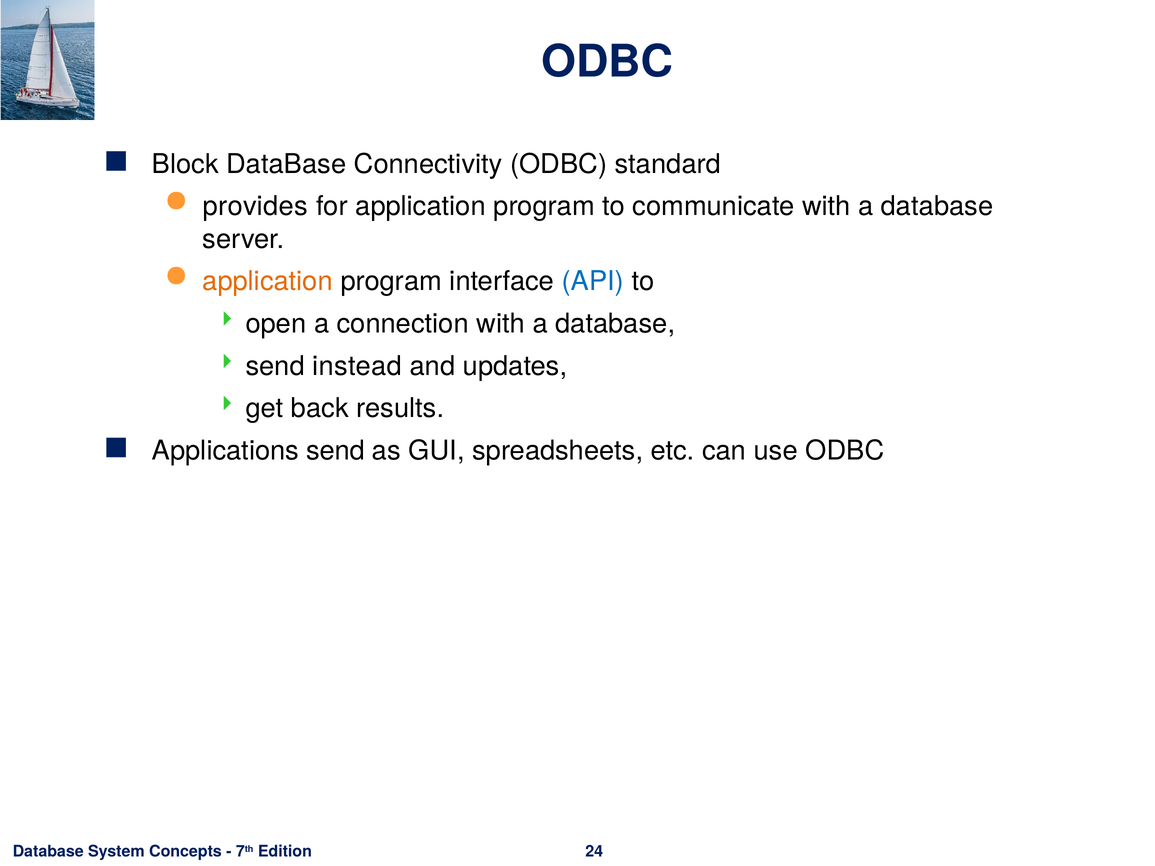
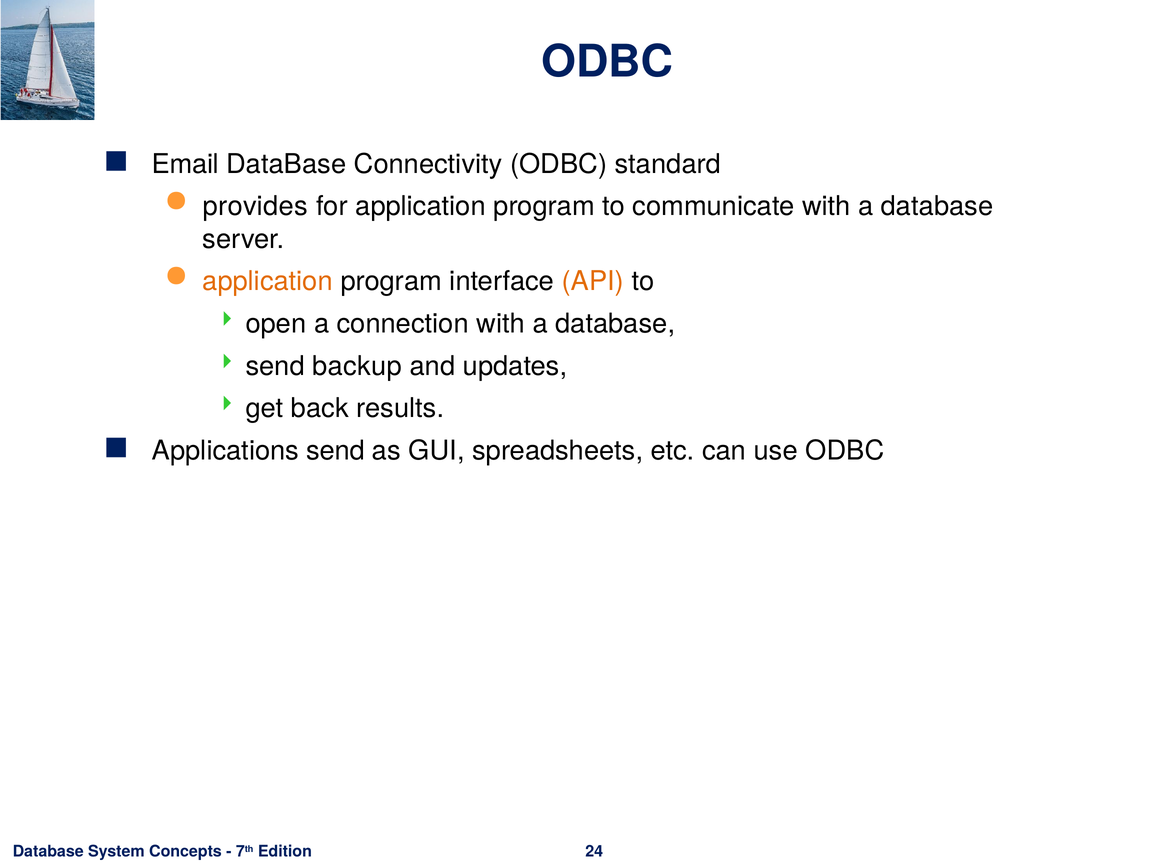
Block: Block -> Email (185, 164)
API colour: blue -> orange (593, 282)
instead: instead -> backup (357, 366)
